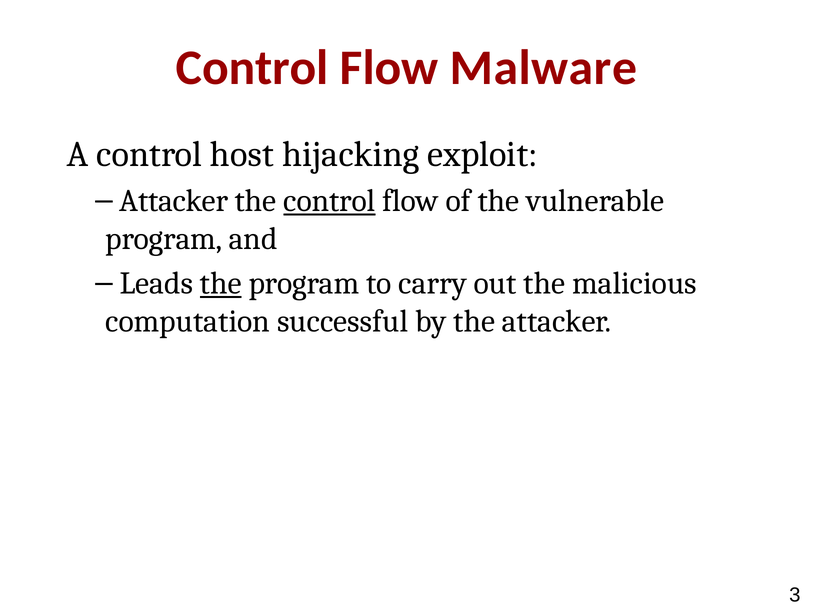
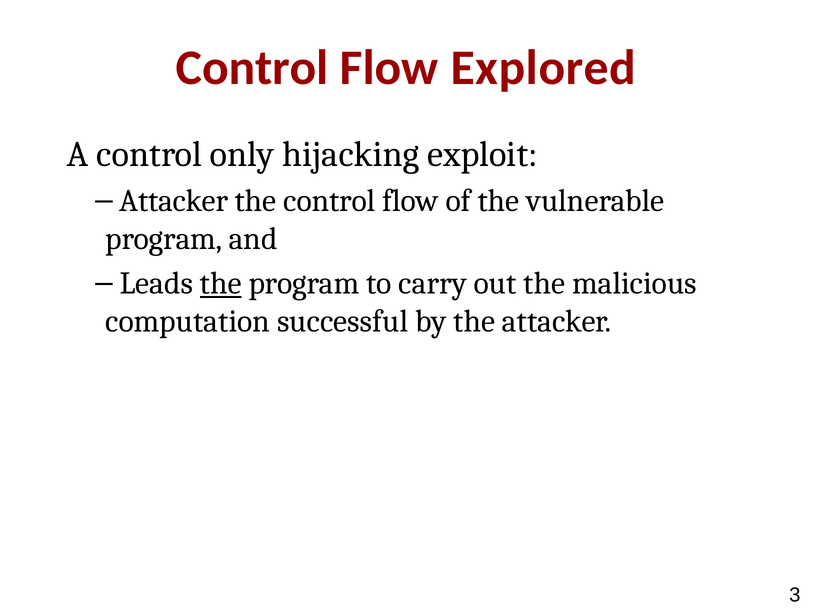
Malware: Malware -> Explored (543, 68)
host: host -> only (242, 154)
control underline: present -> none (329, 201)
